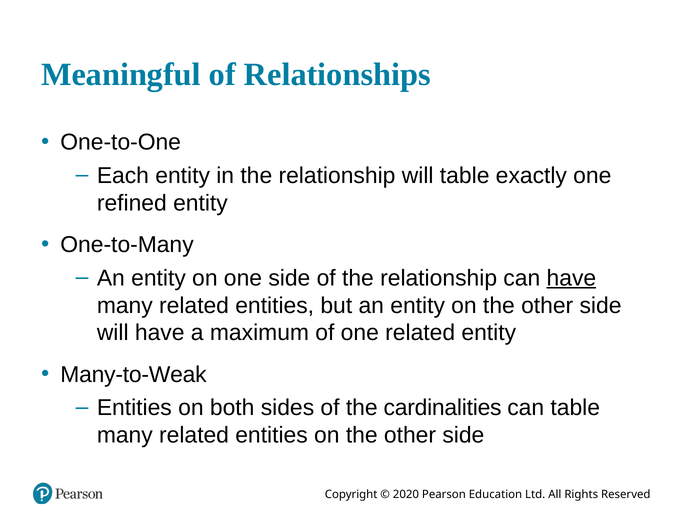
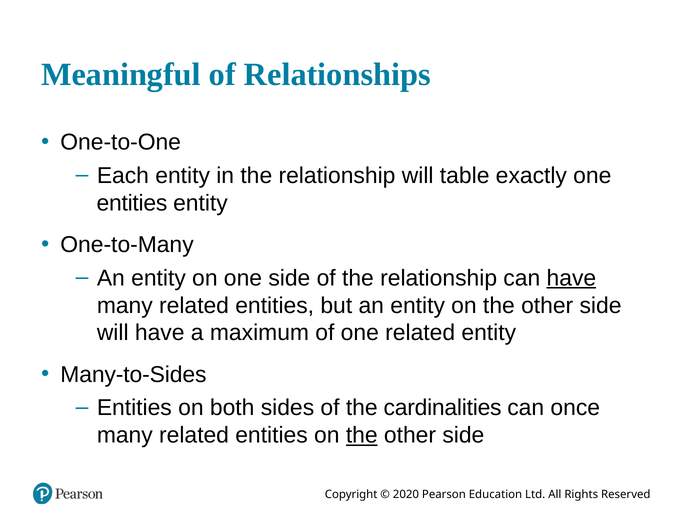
refined: refined -> entities (132, 203)
Many-to-Weak: Many-to-Weak -> Many-to-Sides (133, 374)
can table: table -> once (575, 408)
the underline: none -> present (362, 435)
